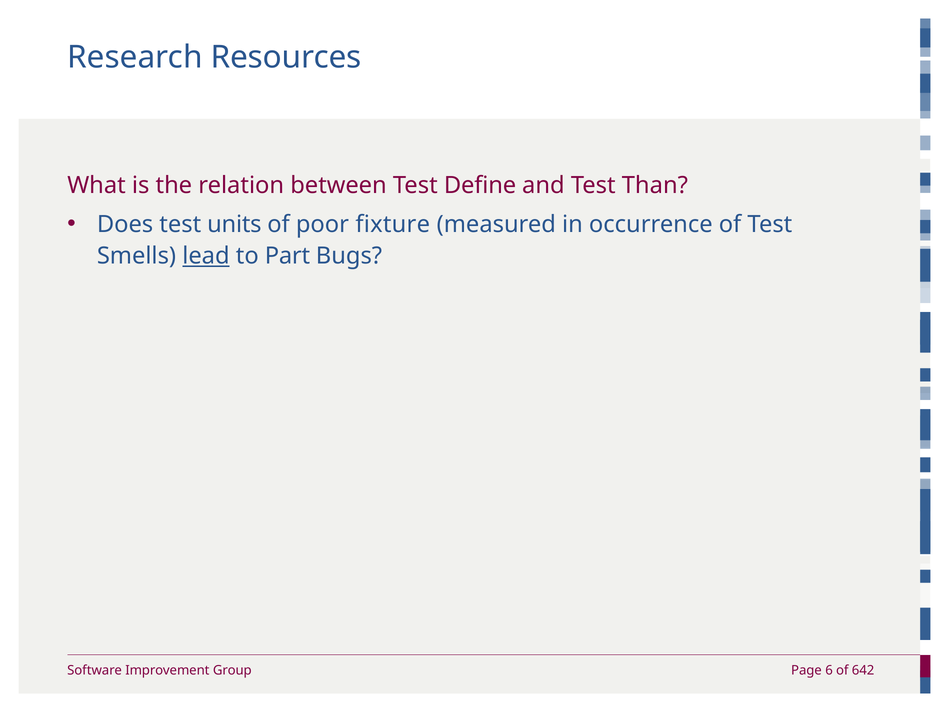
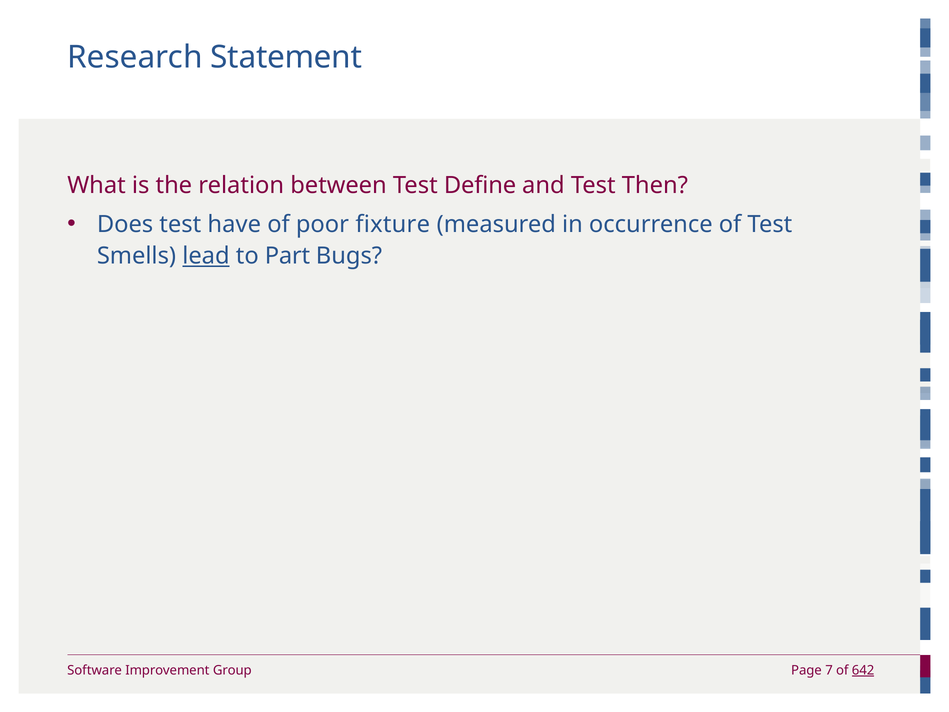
Resources: Resources -> Statement (286, 58)
Than: Than -> Then (655, 185)
units: units -> have (234, 224)
6: 6 -> 7 (829, 670)
642 underline: none -> present (863, 670)
